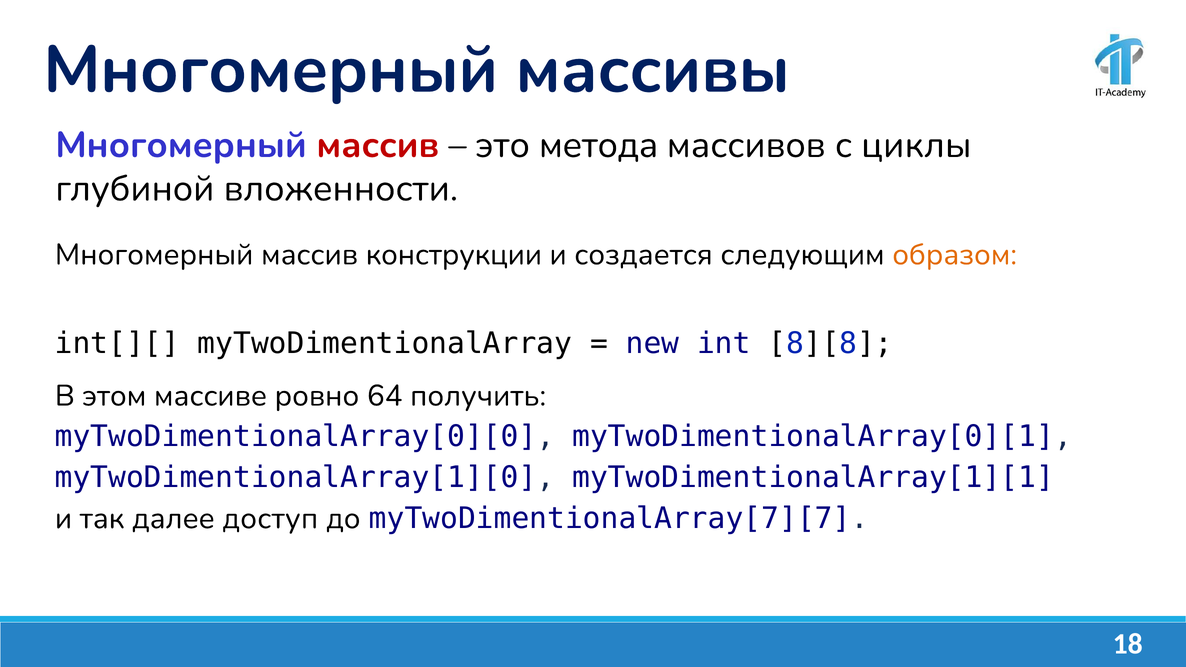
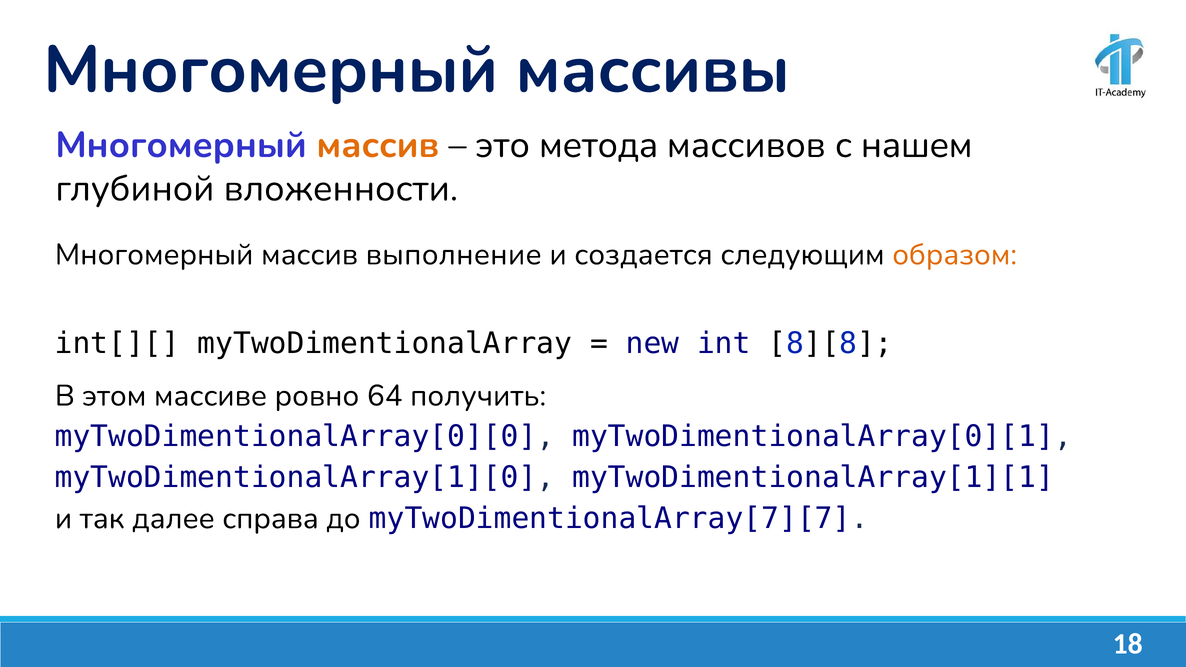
массив colour: red -> orange (378, 145)
циклы: циклы -> нашем (917, 145)
конструкции: конструкции -> выполнение (454, 255)
доступ: доступ -> справа (270, 519)
